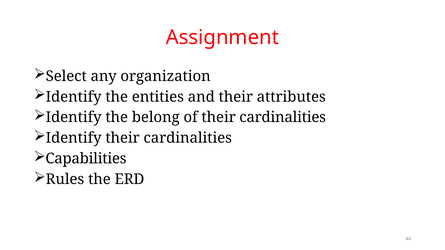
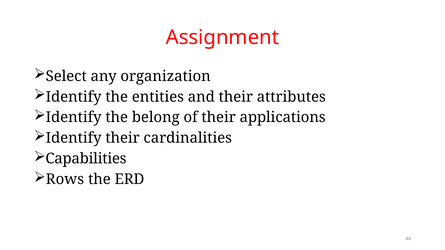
of their cardinalities: cardinalities -> applications (283, 118)
Rules: Rules -> Rows (65, 180)
